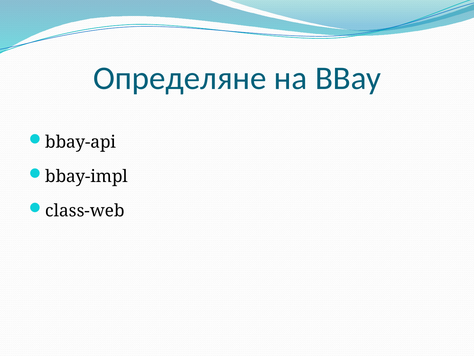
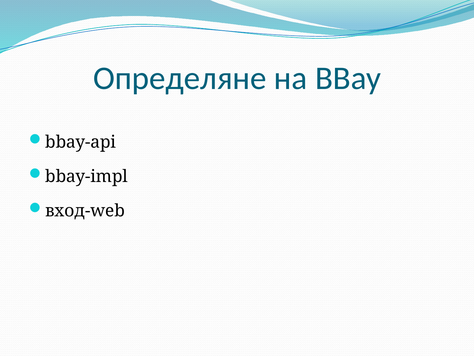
class-web: class-web -> вход-web (85, 211)
